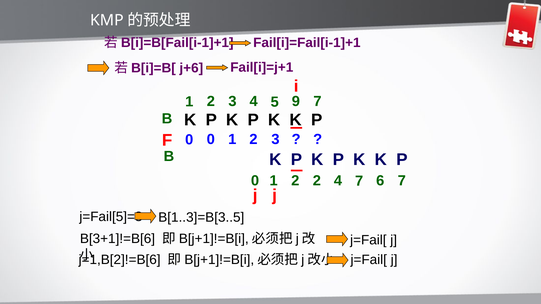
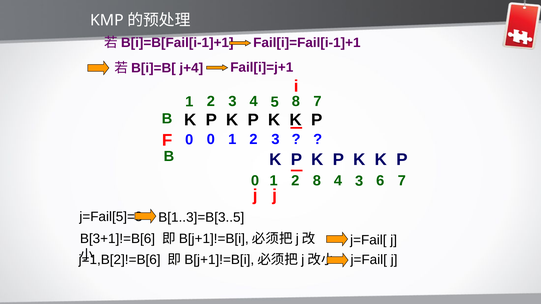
j+6: j+6 -> j+4 (191, 68)
5 9: 9 -> 8 (296, 102)
2 2: 2 -> 8 (317, 181)
4 7: 7 -> 3 (359, 181)
